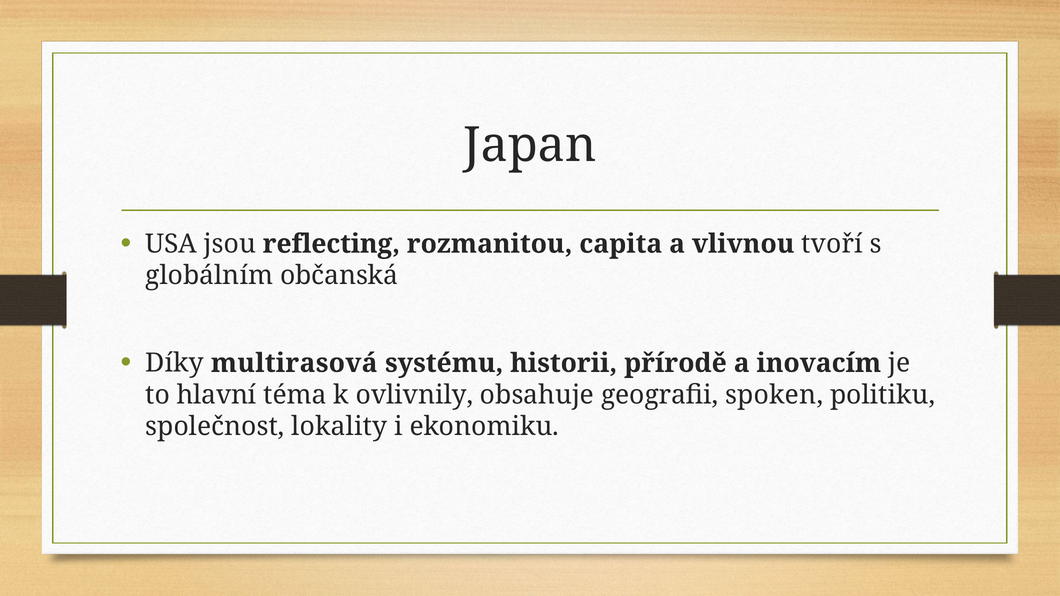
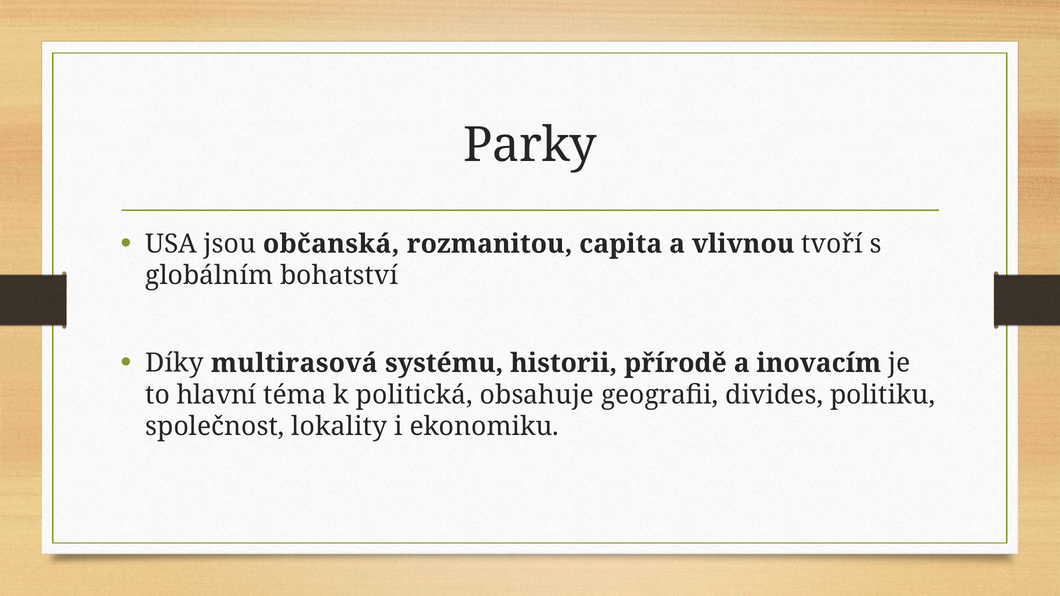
Japan: Japan -> Parky (530, 145)
reflecting: reflecting -> občanská (331, 244)
občanská: občanská -> bohatství (339, 276)
ovlivnily: ovlivnily -> politická (414, 395)
spoken: spoken -> divides (774, 395)
